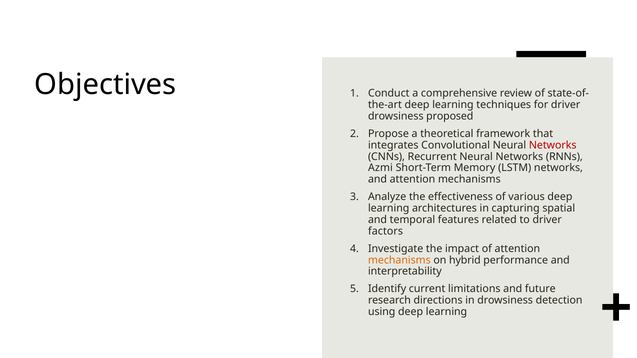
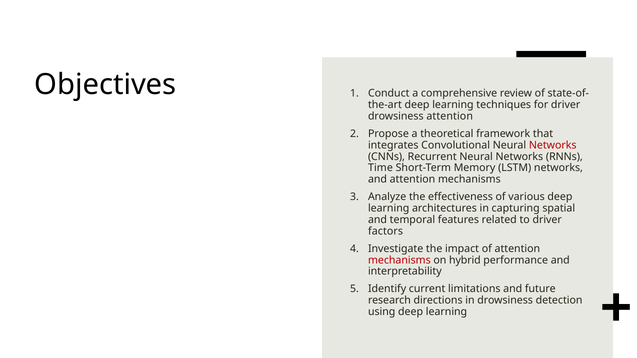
drowsiness proposed: proposed -> attention (450, 116)
Azmi: Azmi -> Time (380, 168)
mechanisms colour: orange -> red (399, 260)
